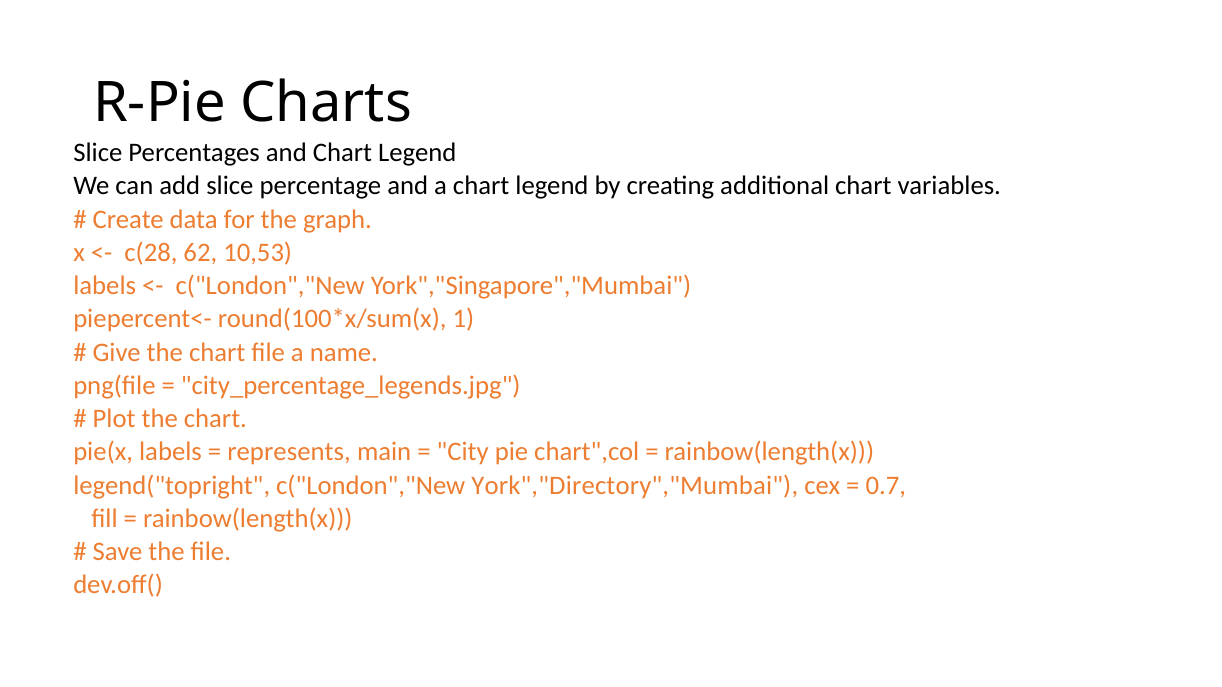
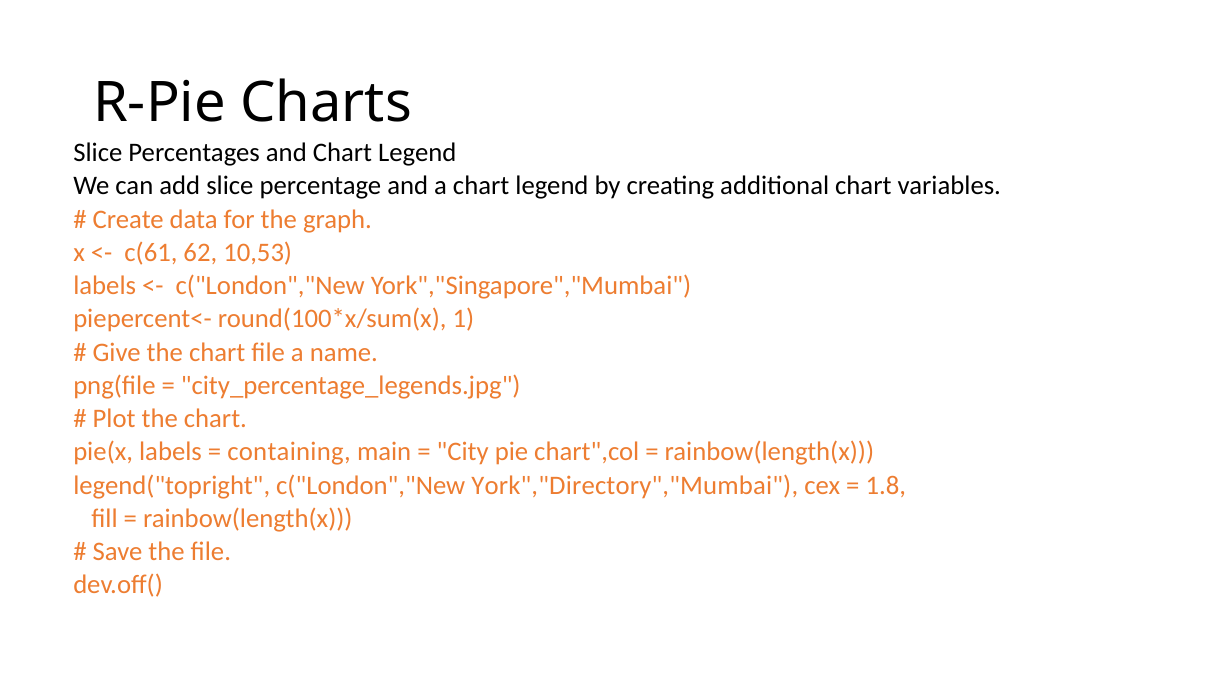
c(28: c(28 -> c(61 (151, 253)
represents: represents -> containing (289, 452)
0.7: 0.7 -> 1.8 (886, 486)
